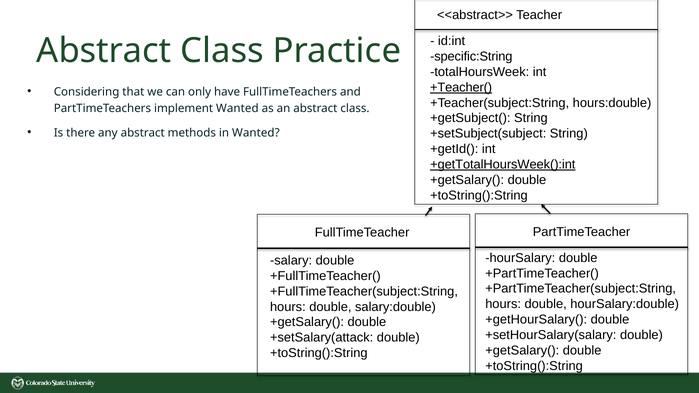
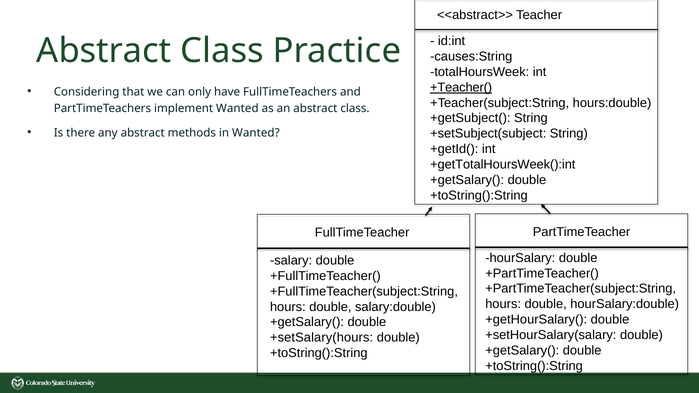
specific:String: specific:String -> causes:String (471, 57)
+getTotalHoursWeek():int underline: present -> none (503, 165)
+setSalary(attack: +setSalary(attack -> +setSalary(hours (322, 338)
